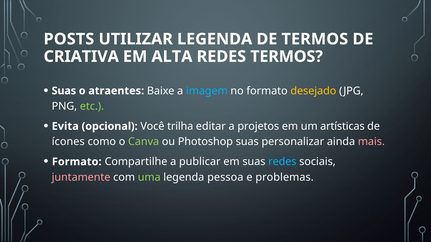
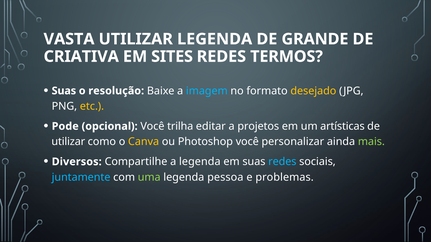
POSTS: POSTS -> VASTA (69, 39)
DE TERMOS: TERMOS -> GRANDE (315, 39)
ALTA: ALTA -> SITES (172, 57)
atraentes: atraentes -> resolução (116, 91)
etc colour: light green -> yellow (92, 106)
Evita: Evita -> Pode (65, 126)
ícones: ícones -> utilizar (68, 142)
Canva colour: light green -> yellow (144, 142)
Photoshop suas: suas -> você (247, 142)
mais colour: pink -> light green (371, 142)
Formato: Formato -> Diversos (77, 162)
a publicar: publicar -> legenda (200, 162)
juntamente colour: pink -> light blue (81, 177)
